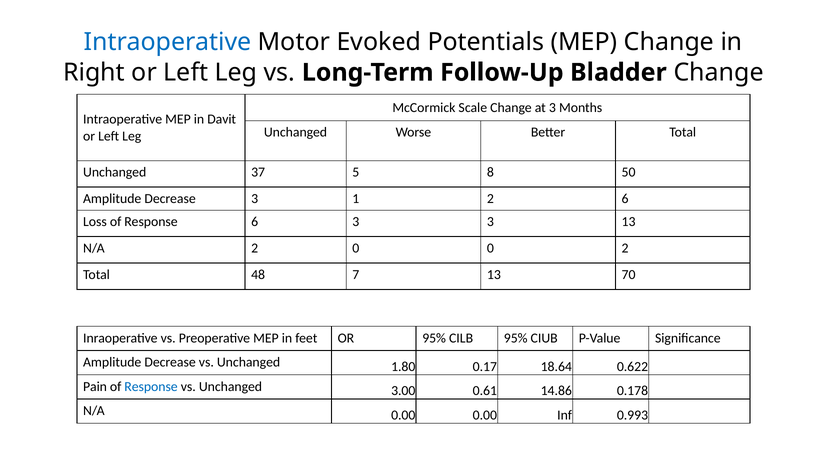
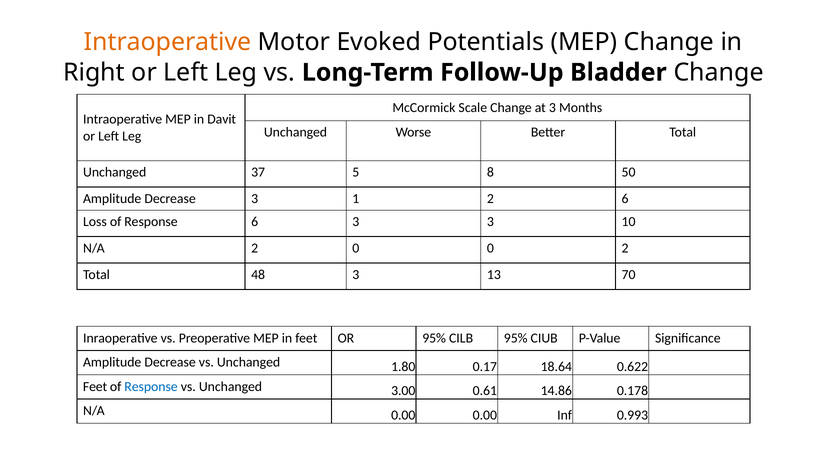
Intraoperative colour: blue -> orange (168, 42)
3 13: 13 -> 10 (629, 222)
48 7: 7 -> 3 (356, 275)
Pain: Pain -> Feet (95, 387)
